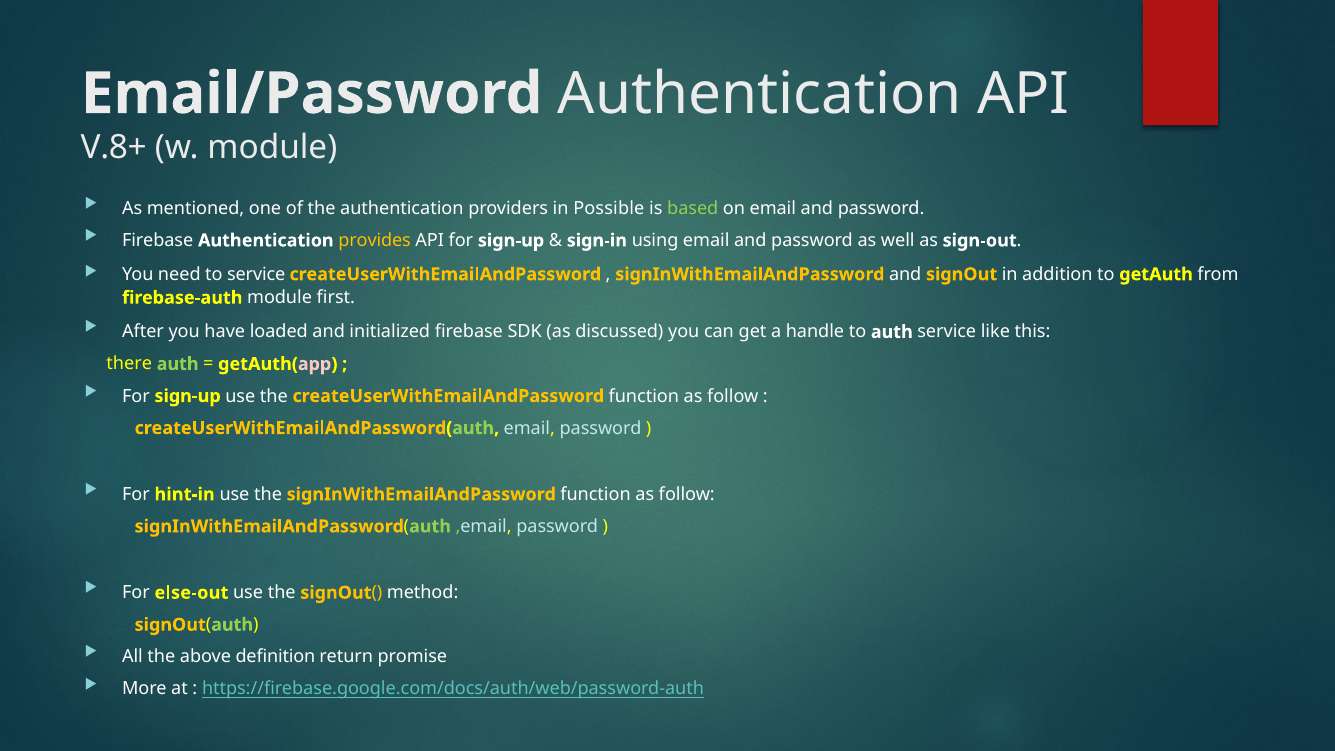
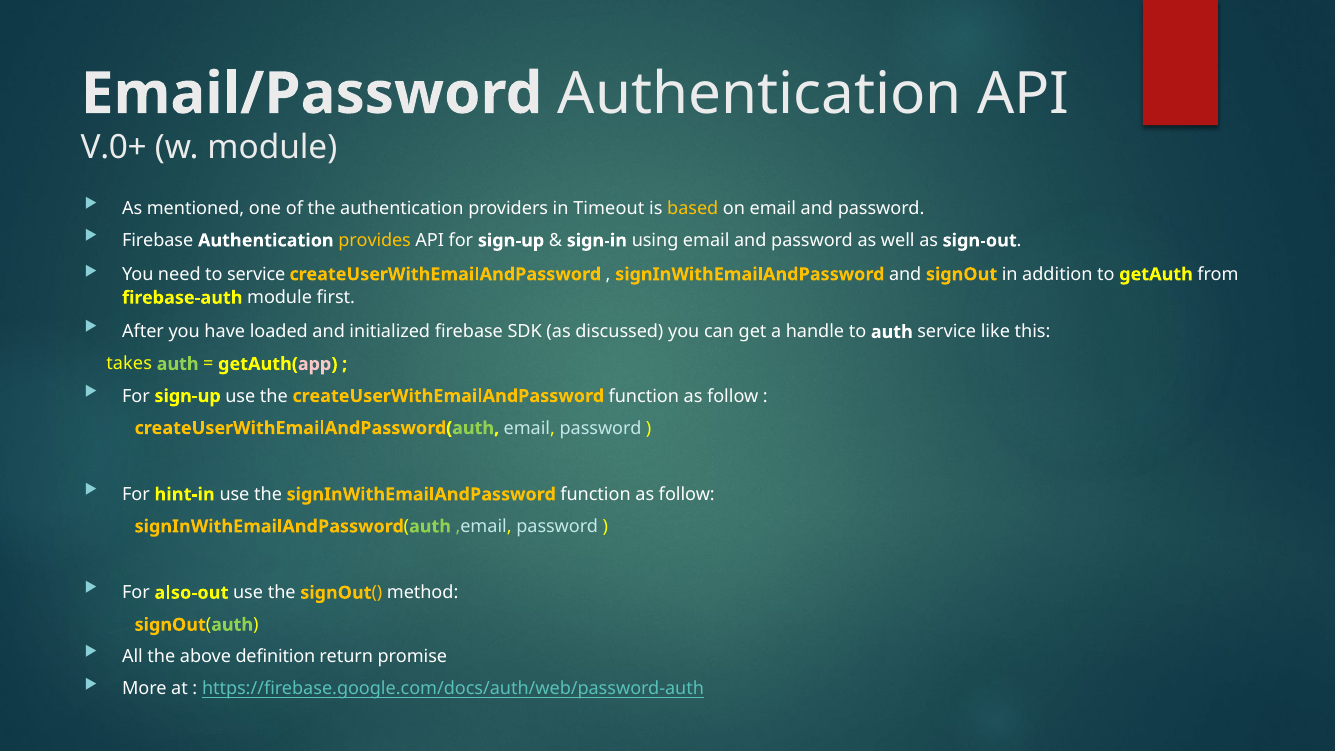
V.8+: V.8+ -> V.0+ (114, 147)
Possible: Possible -> Timeout (609, 208)
based colour: light green -> yellow (693, 208)
there: there -> takes (129, 364)
else-out: else-out -> also-out (191, 593)
